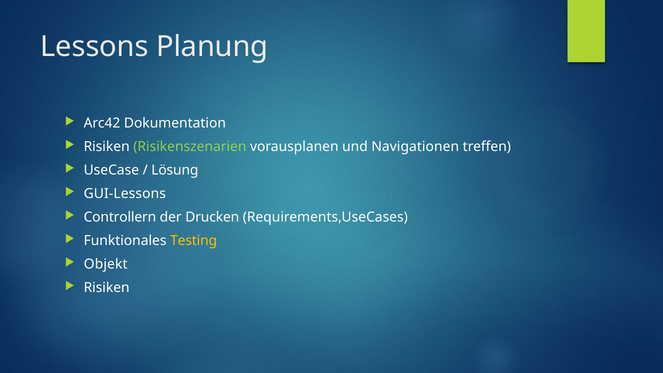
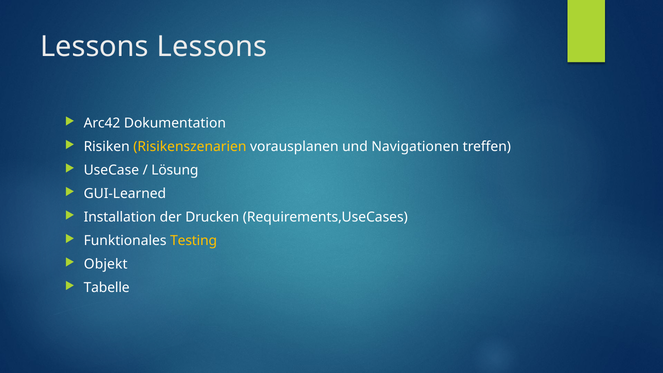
Lessons Planung: Planung -> Lessons (212, 47)
Risikenszenarien colour: light green -> yellow (190, 147)
GUI-Lessons: GUI-Lessons -> GUI-Learned (125, 194)
Controllern: Controllern -> Installation (120, 217)
Risiken: Risiken -> Tabelle (107, 288)
